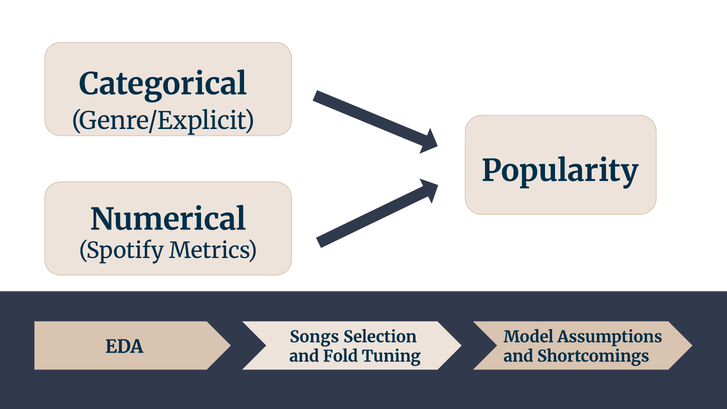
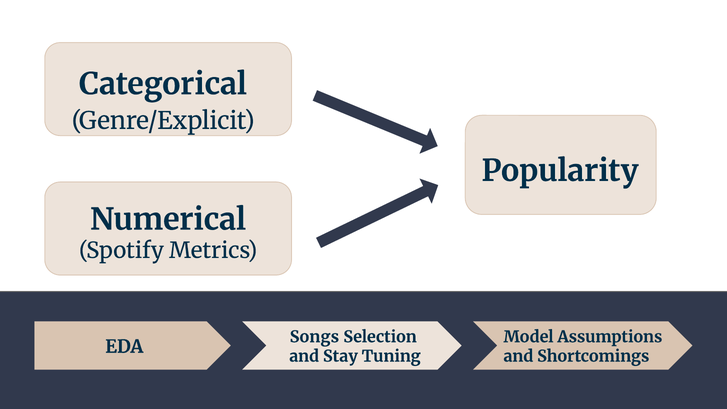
Fold: Fold -> Stay (340, 356)
